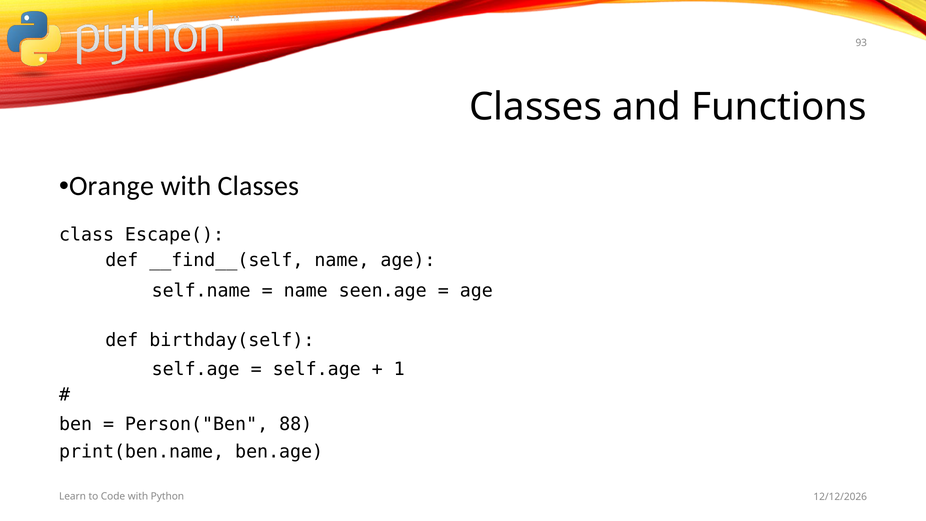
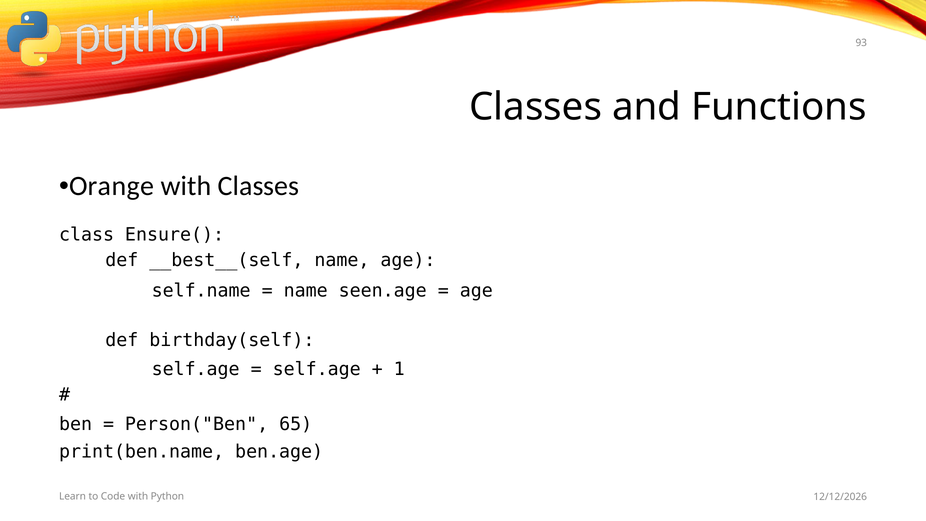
Escape(: Escape( -> Ensure( (175, 235)
__find__(self: __find__(self -> __best__(self (226, 260)
88: 88 -> 65 (296, 424)
